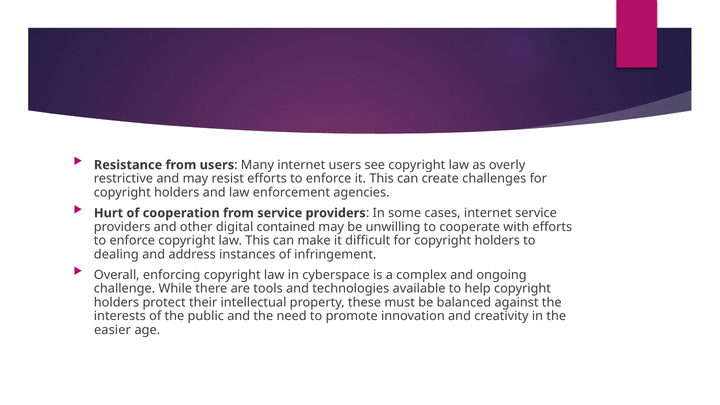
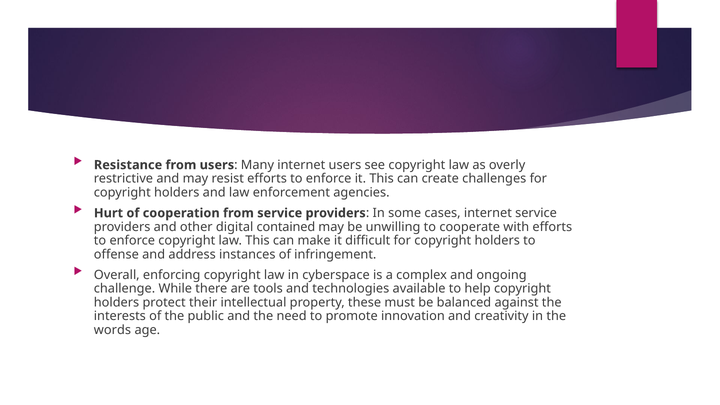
dealing: dealing -> offense (116, 254)
easier: easier -> words (112, 330)
